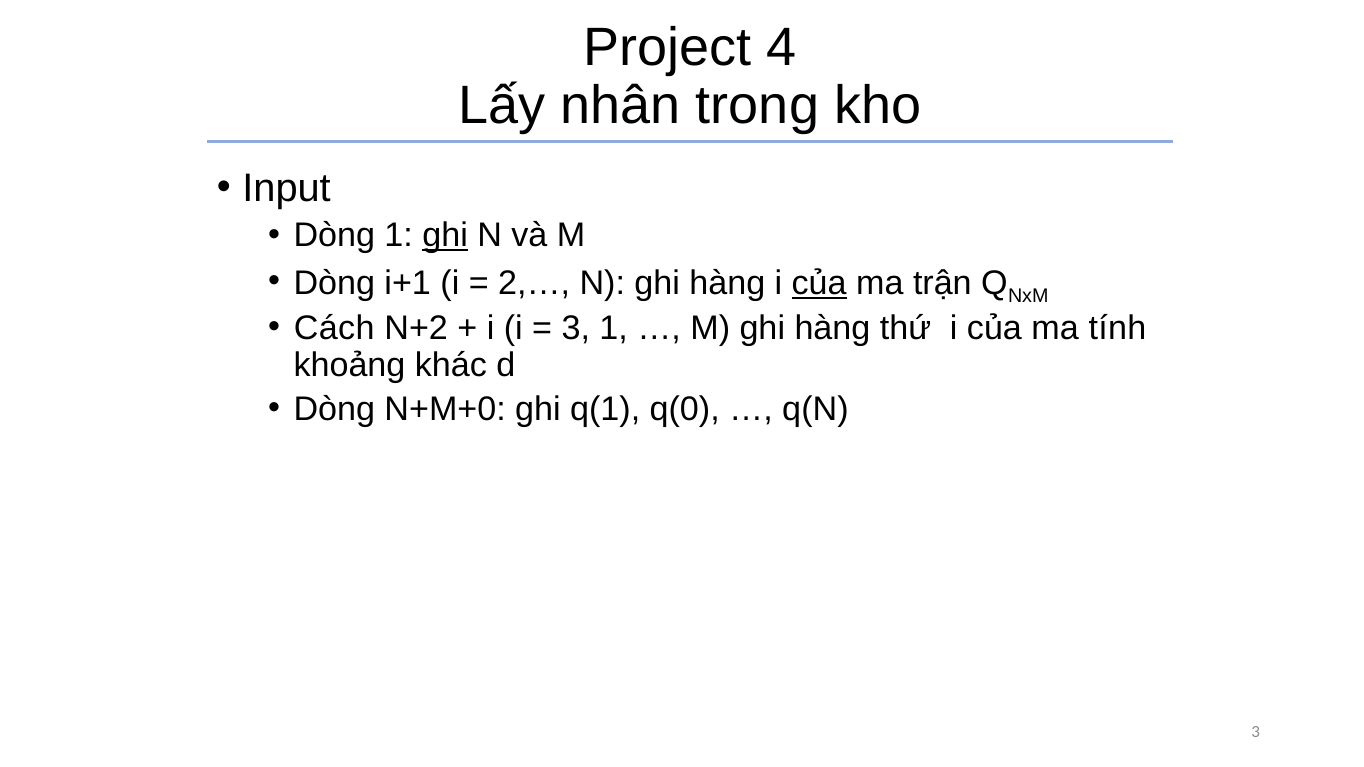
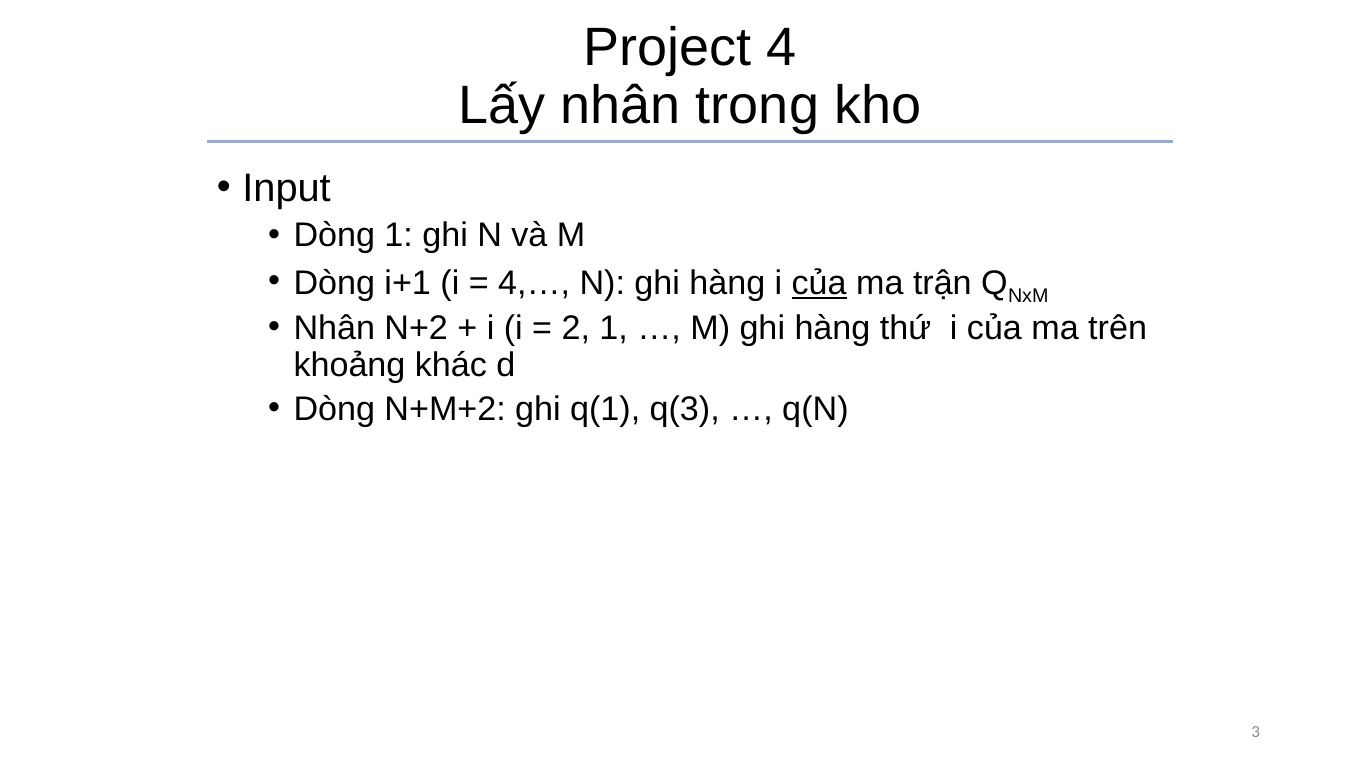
ghi underline: present -> none (445, 235)
2,…: 2,… -> 4,… (534, 283)
Cách: Cách -> Nhân (334, 328)
3: 3 -> 2 (576, 328)
tính: tính -> trên (1118, 328)
N+M+0: N+M+0 -> N+M+2 (445, 409)
q(0: q(0 -> q(3 (685, 409)
